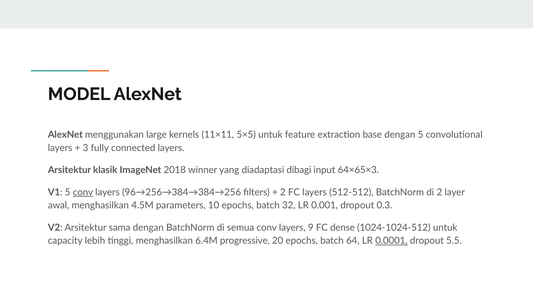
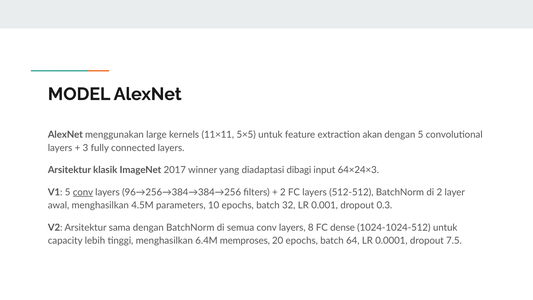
base: base -> akan (372, 135)
2018: 2018 -> 2017 (175, 170)
64×65×3: 64×65×3 -> 64×24×3 (358, 170)
9: 9 -> 8 (311, 227)
progressive: progressive -> memproses (245, 241)
0.0001 underline: present -> none (391, 241)
5.5: 5.5 -> 7.5 (454, 241)
